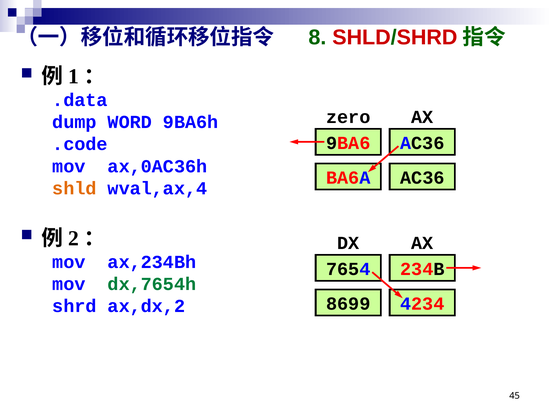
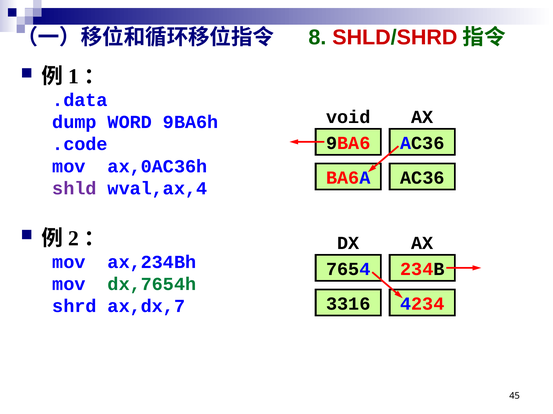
zero: zero -> void (348, 117)
shld colour: orange -> purple (74, 189)
8699: 8699 -> 3316 (348, 304)
ax,dx,2: ax,dx,2 -> ax,dx,7 (146, 307)
